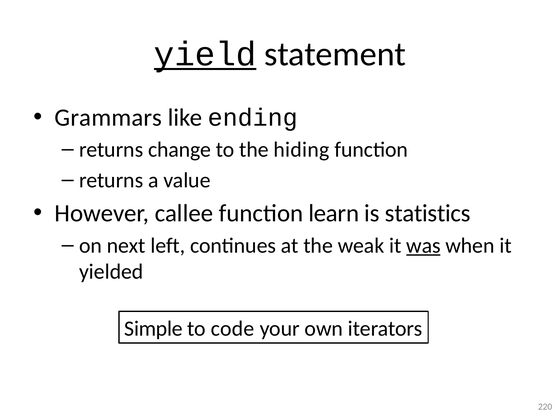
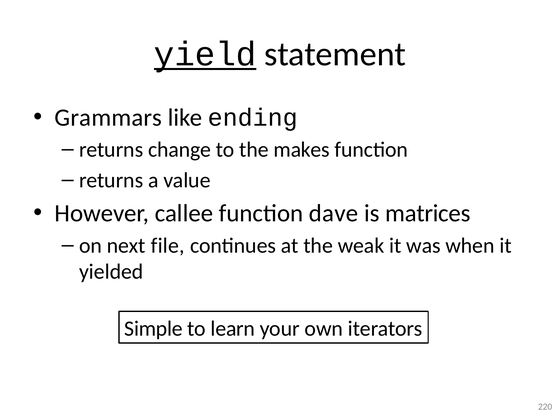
hiding: hiding -> makes (302, 150)
learn: learn -> dave (334, 213)
statistics: statistics -> matrices (428, 213)
left: left -> file (168, 246)
was underline: present -> none (423, 246)
code: code -> learn (233, 329)
